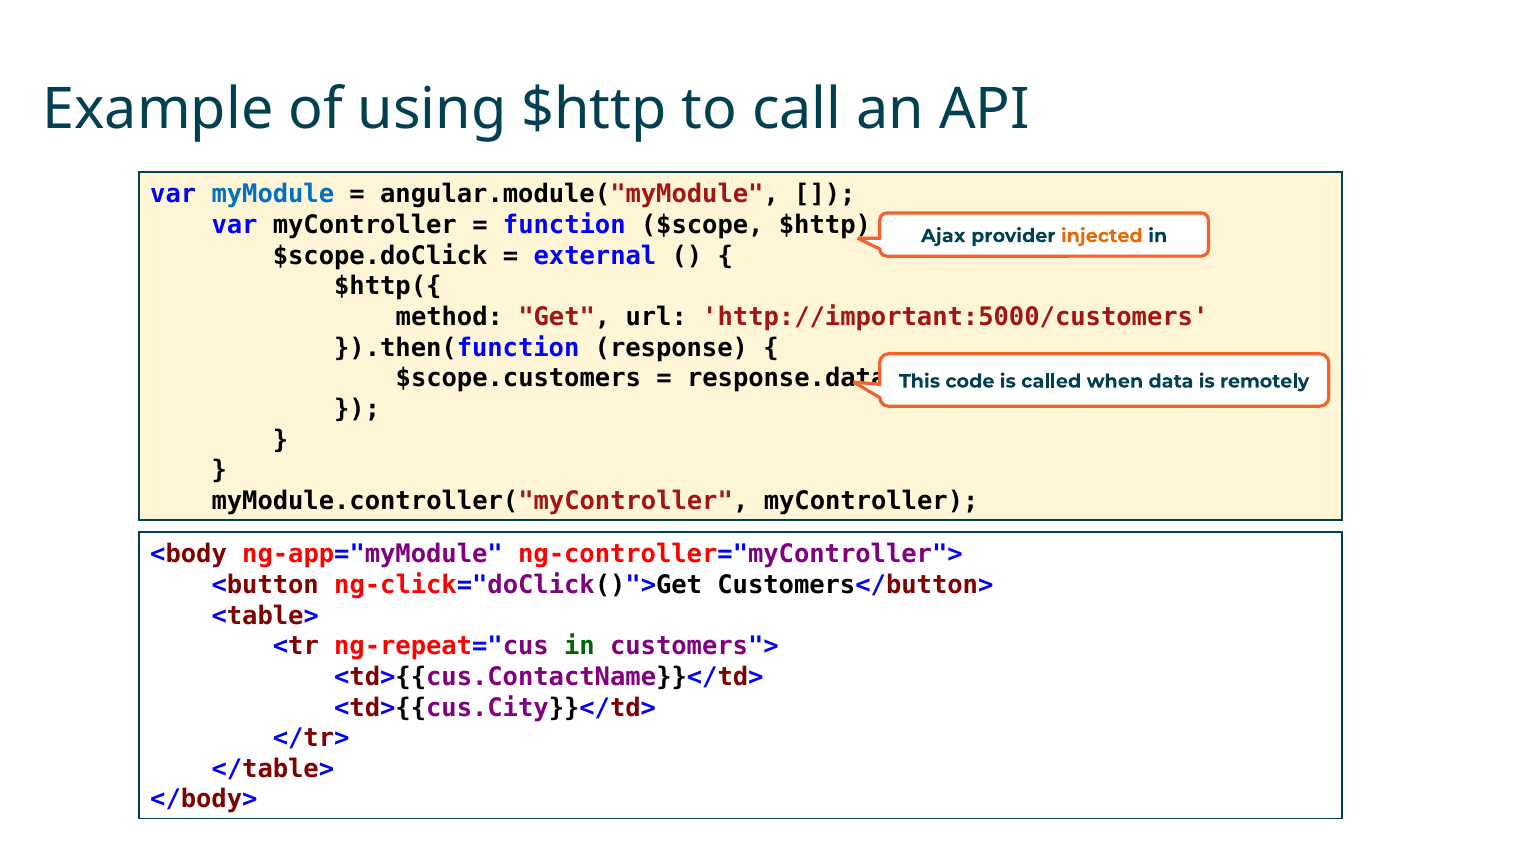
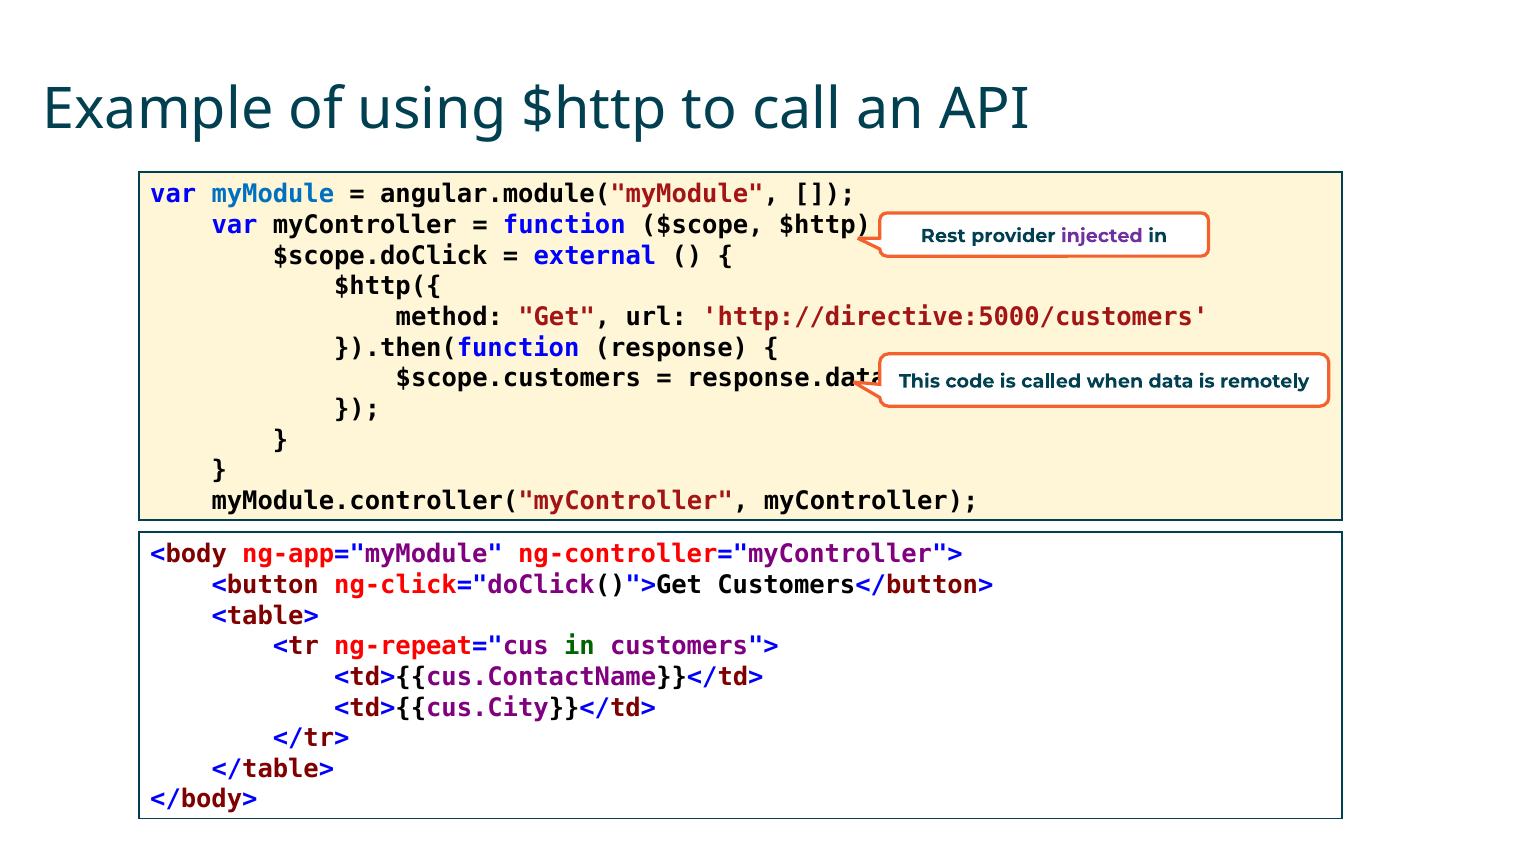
Ajax: Ajax -> Rest (943, 236)
injected colour: orange -> purple (1102, 236)
http://important:5000/customers: http://important:5000/customers -> http://directive:5000/customers (955, 317)
